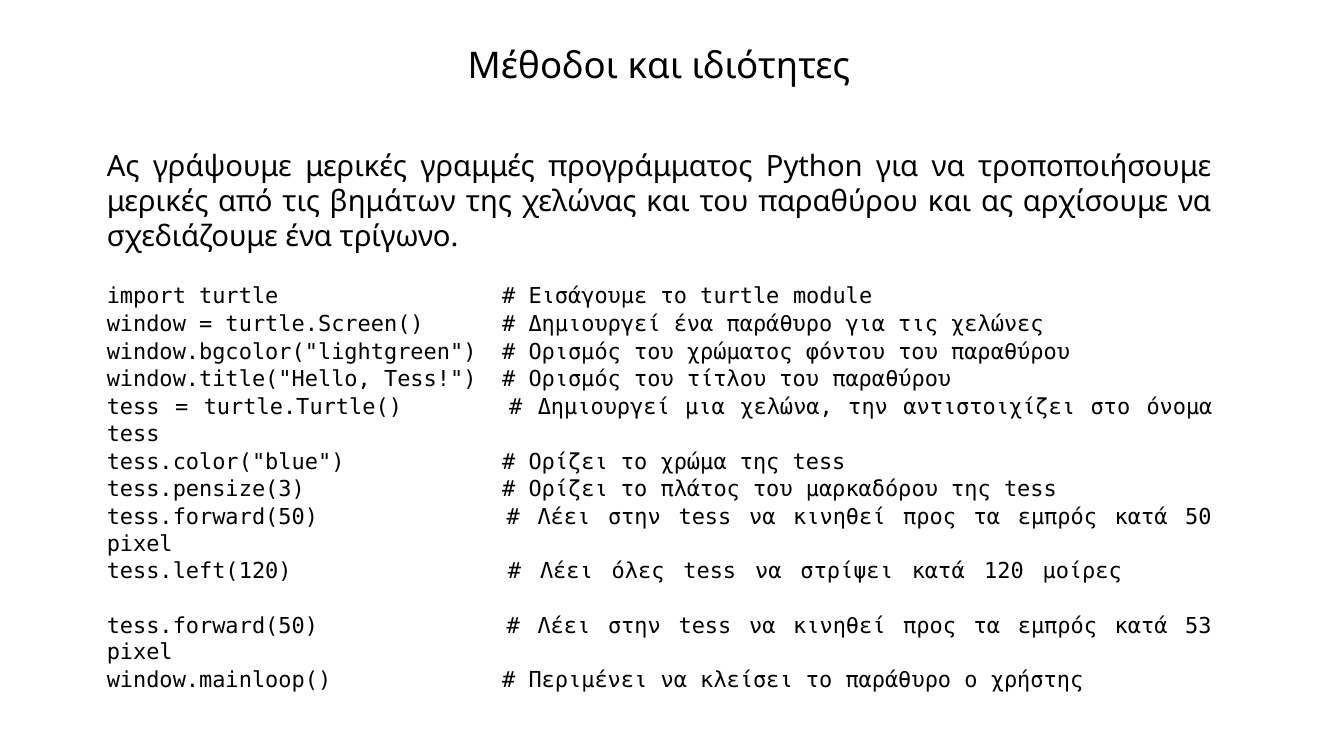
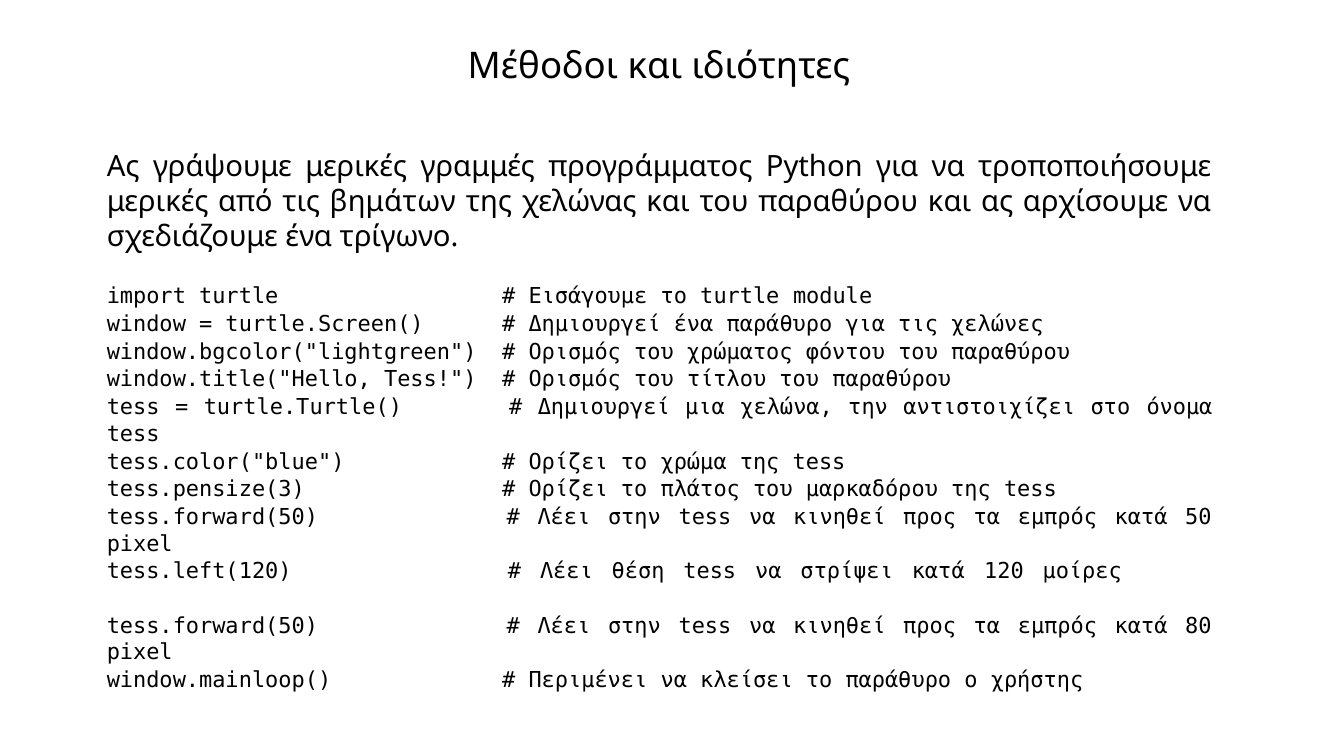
όλες: όλες -> θέση (638, 571)
53: 53 -> 80 (1198, 625)
